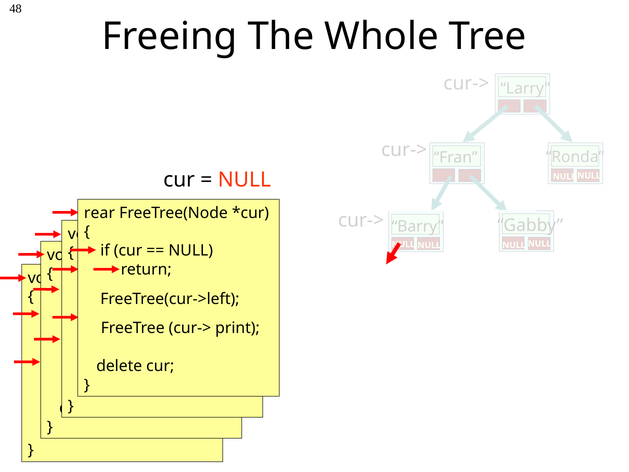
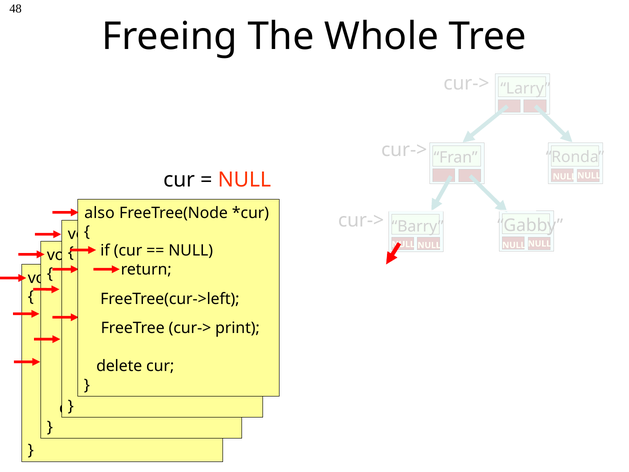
rear: rear -> also (99, 213)
